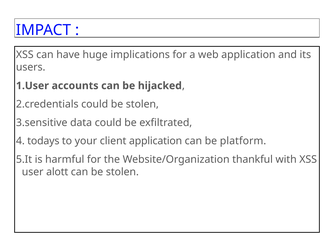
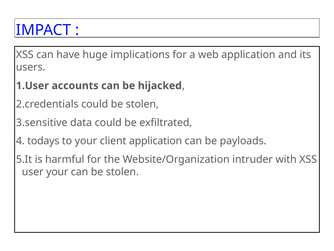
platform: platform -> payloads (243, 141)
thankful: thankful -> intruder (253, 159)
user alott: alott -> your (57, 172)
